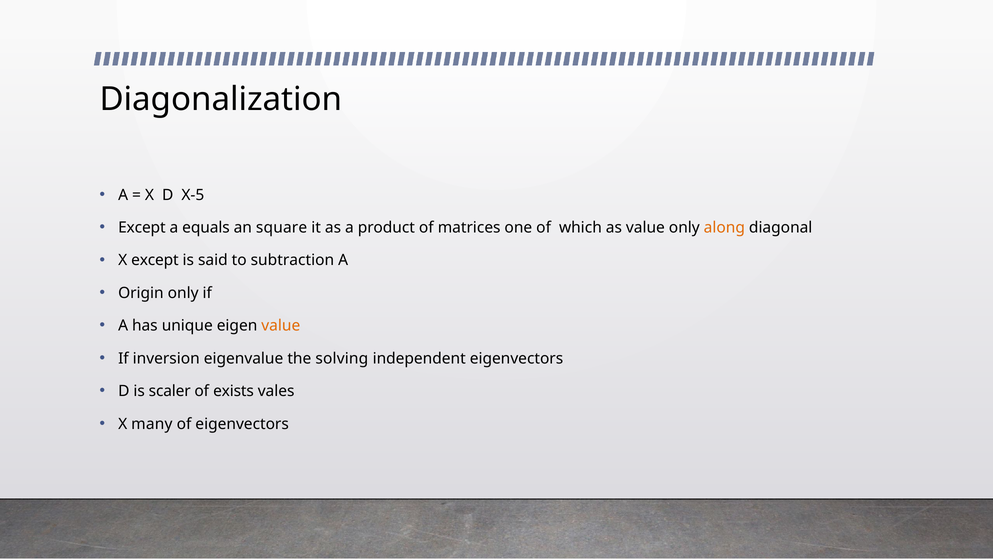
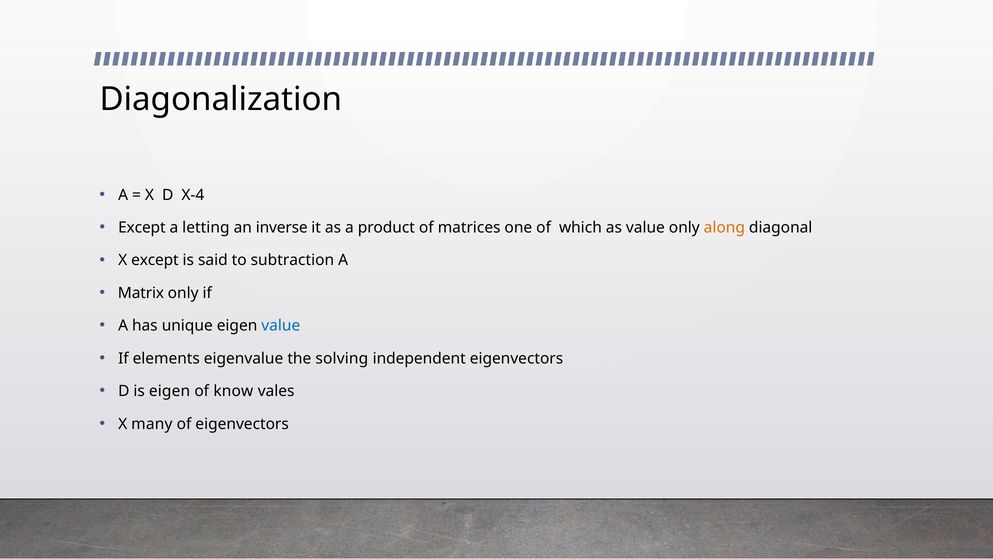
X-5: X-5 -> X-4 (193, 195)
equals: equals -> letting (206, 227)
square: square -> inverse (282, 227)
Origin: Origin -> Matrix (141, 293)
value colour: orange -> blue (281, 326)
inversion: inversion -> elements (166, 358)
is scaler: scaler -> eigen (170, 391)
exists: exists -> know (233, 391)
